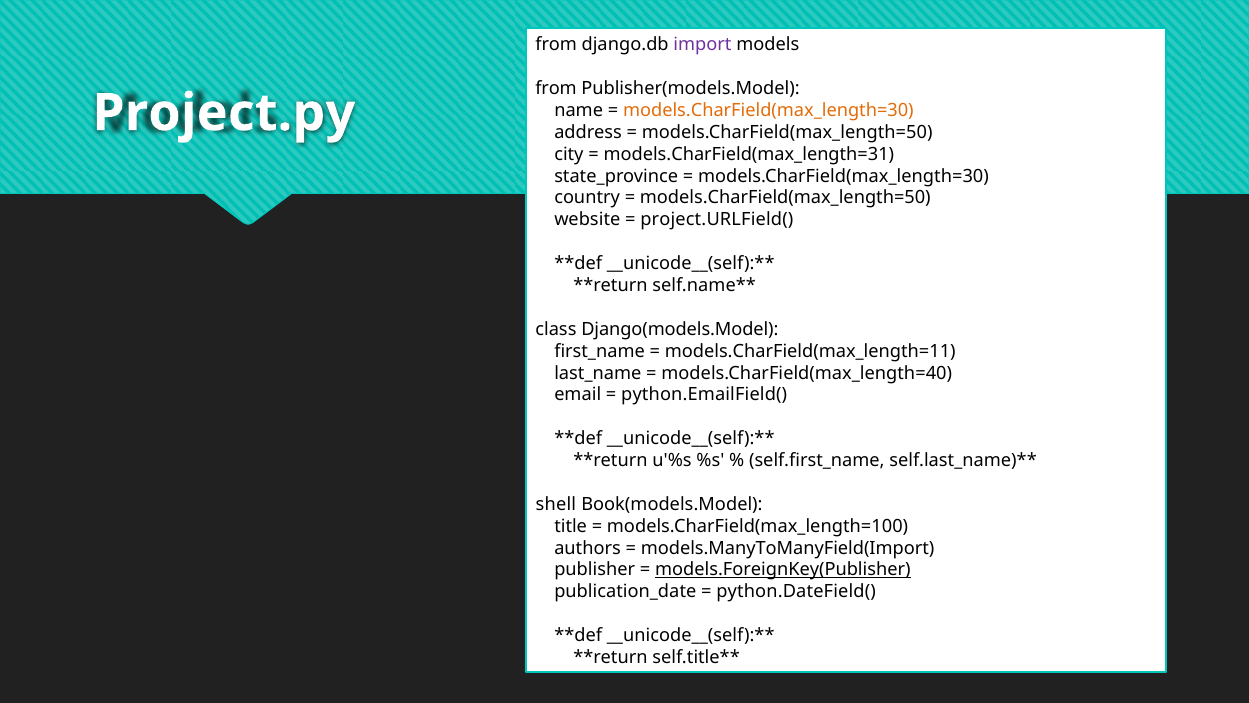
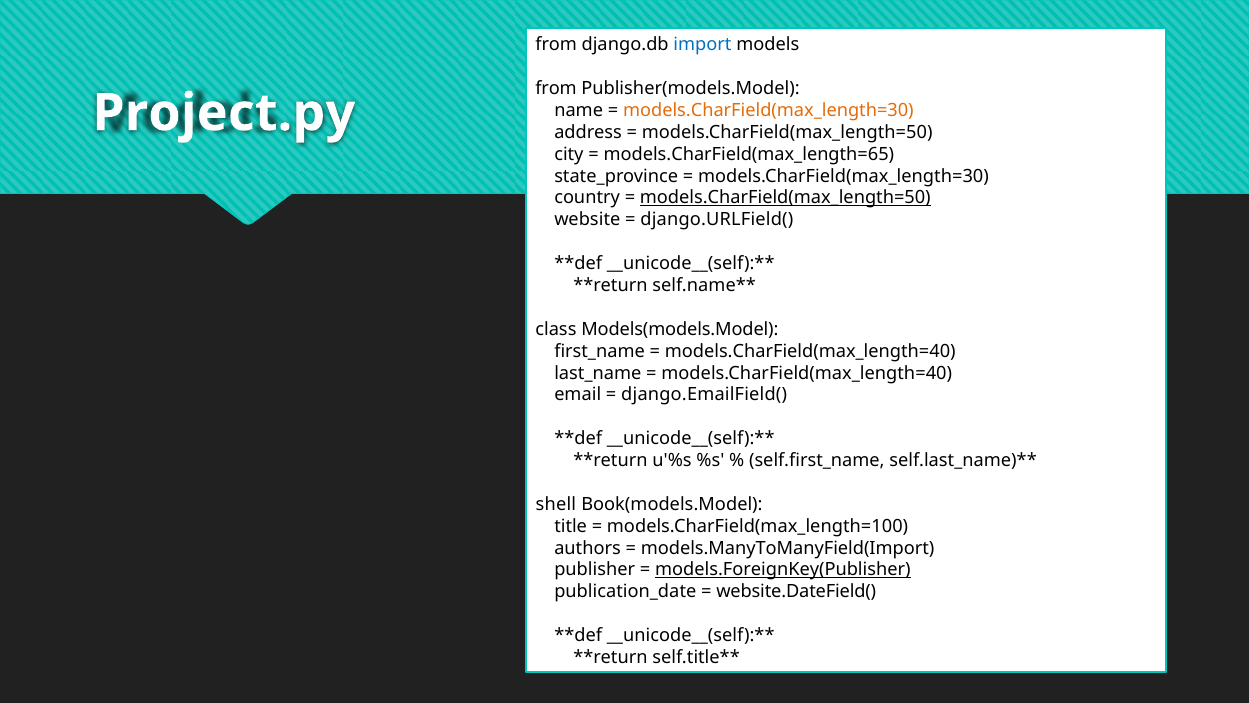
import colour: purple -> blue (702, 45)
models.CharField(max_length=31: models.CharField(max_length=31 -> models.CharField(max_length=65 (749, 154)
models.CharField(max_length=50 underline: none -> present (785, 198)
project.URLField(: project.URLField( -> django.URLField( (717, 220)
Django(models.Model: Django(models.Model -> Models(models.Model (680, 329)
models.CharField(max_length=11: models.CharField(max_length=11 -> models.CharField(max_length=40 (810, 351)
python.EmailField(: python.EmailField( -> django.EmailField( (704, 395)
python.DateField(: python.DateField( -> website.DateField( (796, 591)
